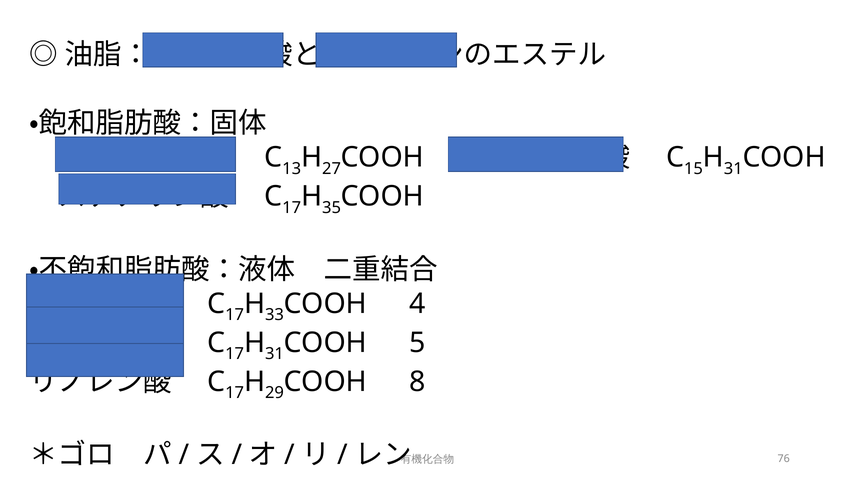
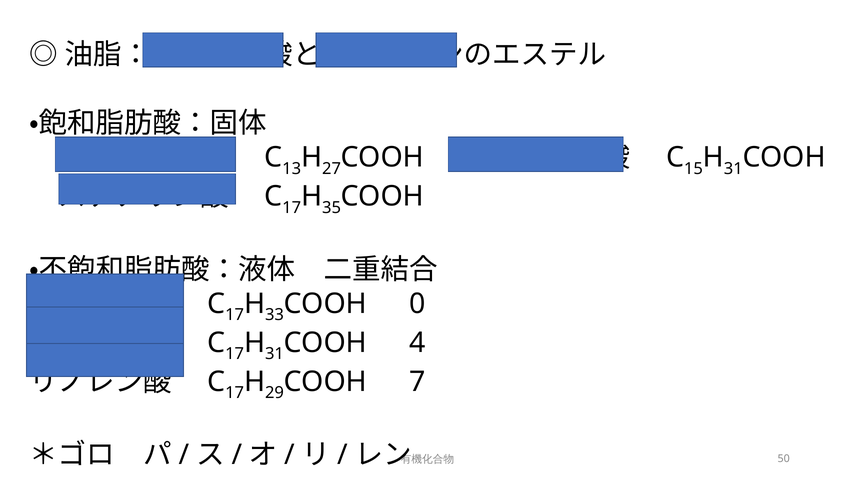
4: 4 -> 0 (417, 304)
5: 5 -> 4 (417, 343)
8: 8 -> 7 (417, 382)
76: 76 -> 50 (784, 458)
